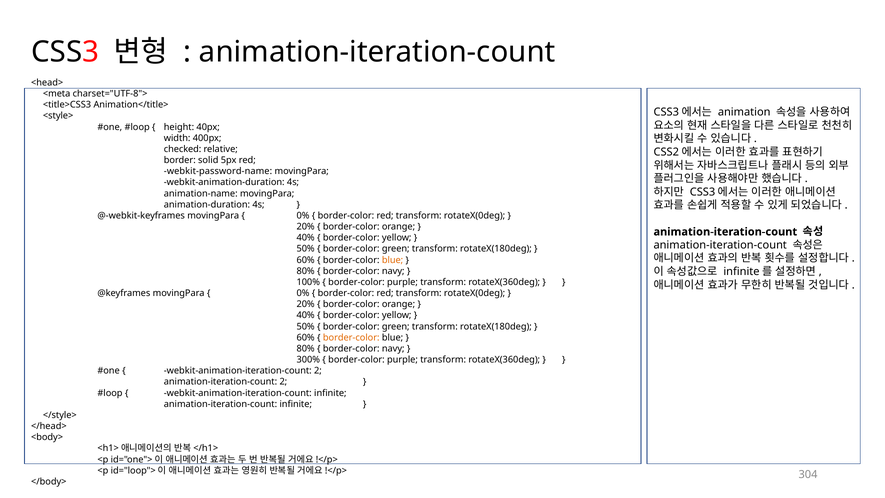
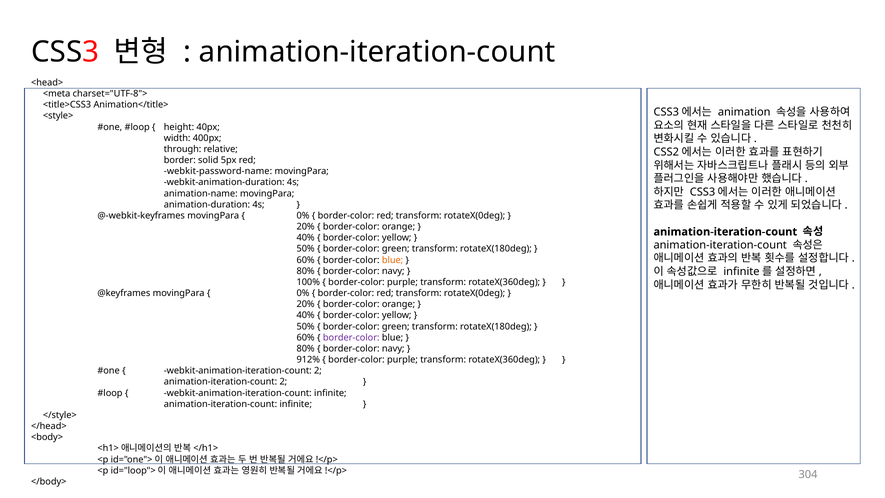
checked: checked -> through (183, 149)
border-color colour: orange -> purple (351, 337)
300%: 300% -> 912% (308, 360)
